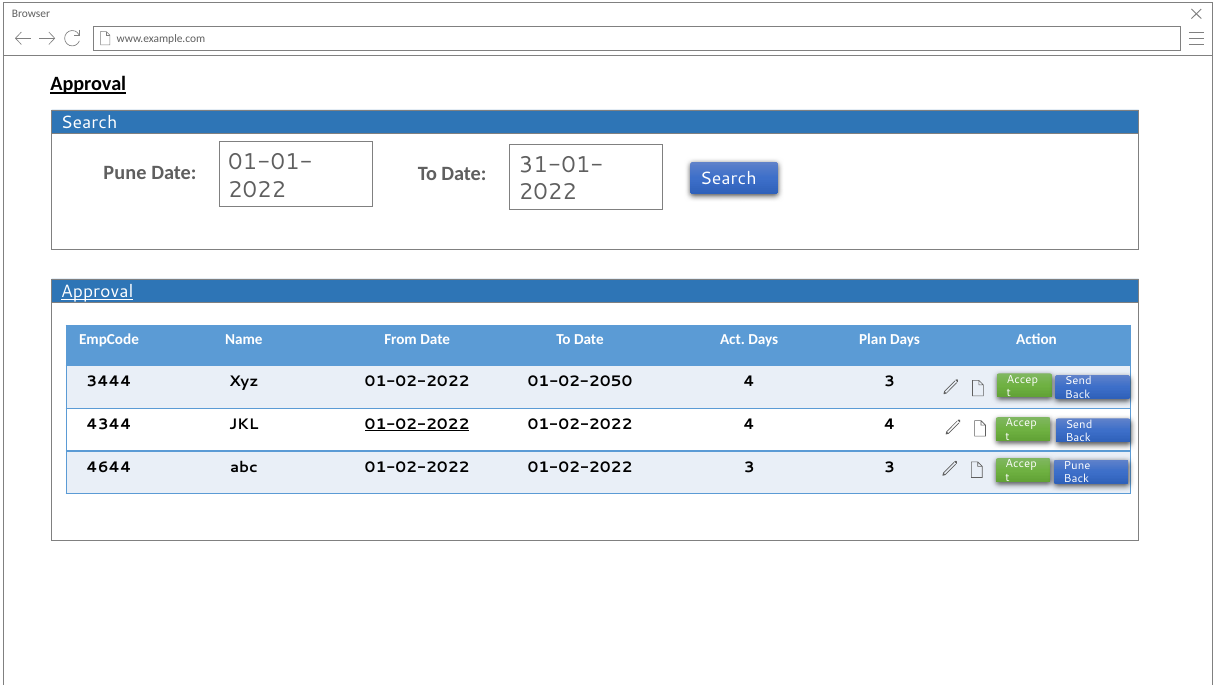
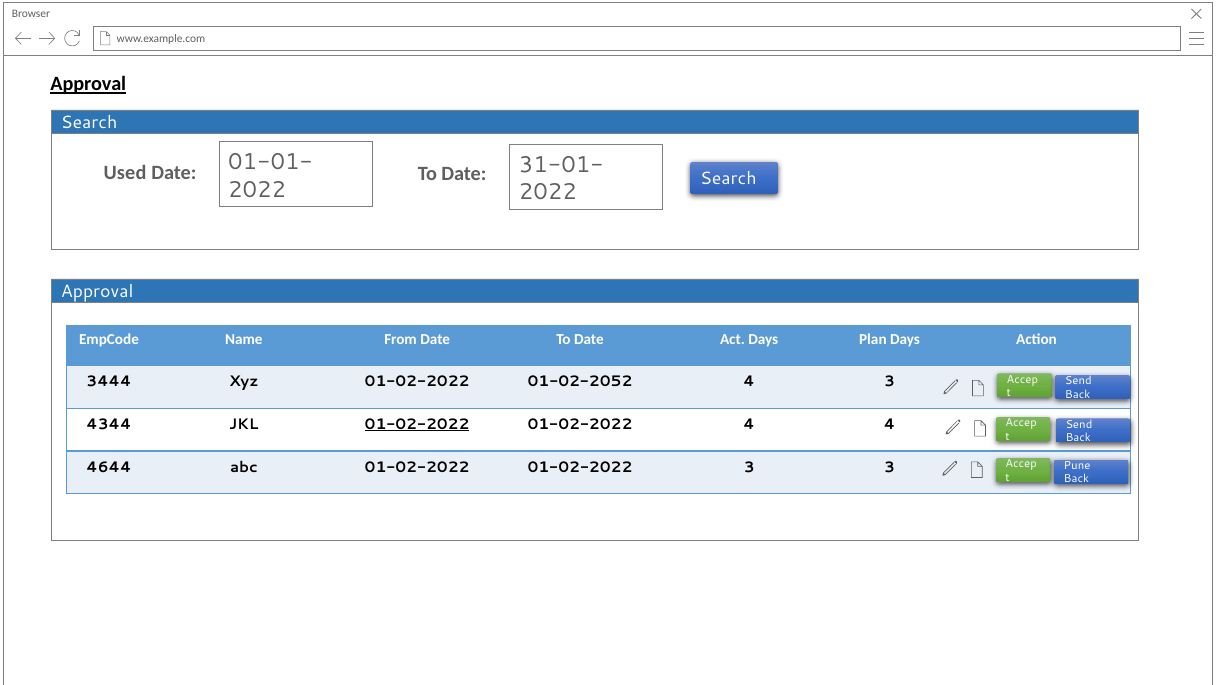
Pune: Pune -> Used (125, 173)
Approval underline: present -> none (97, 292)
01-02-2050: 01-02-2050 -> 01-02-2052 (580, 381)
